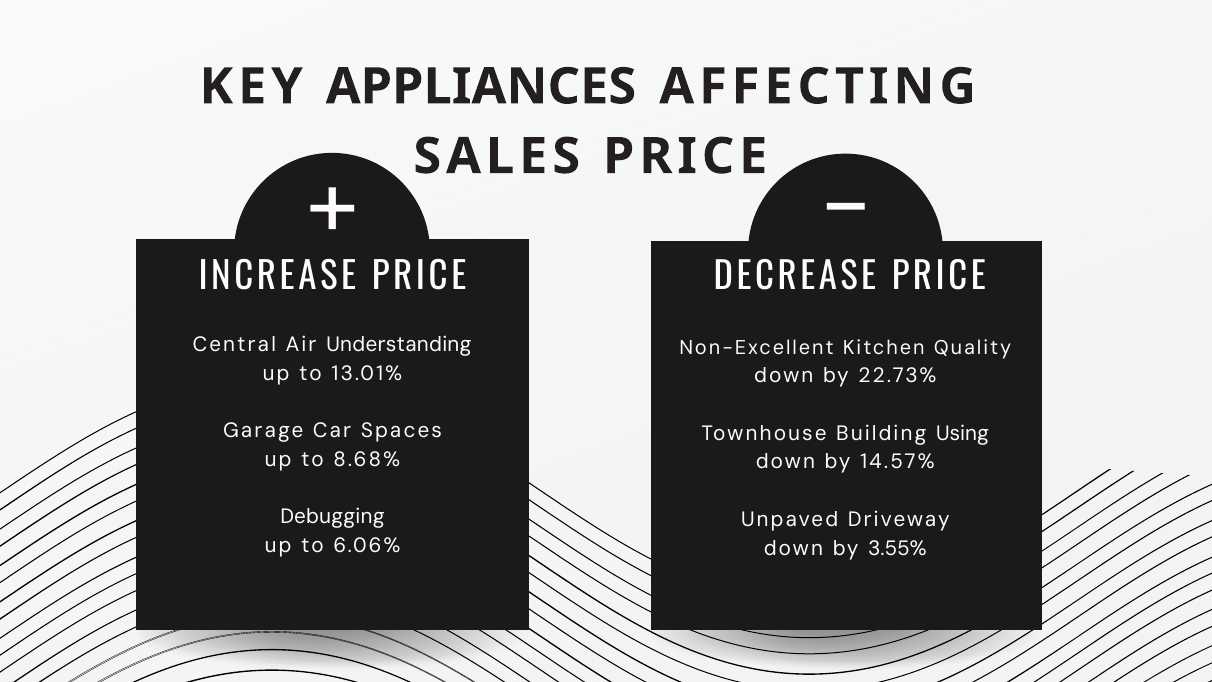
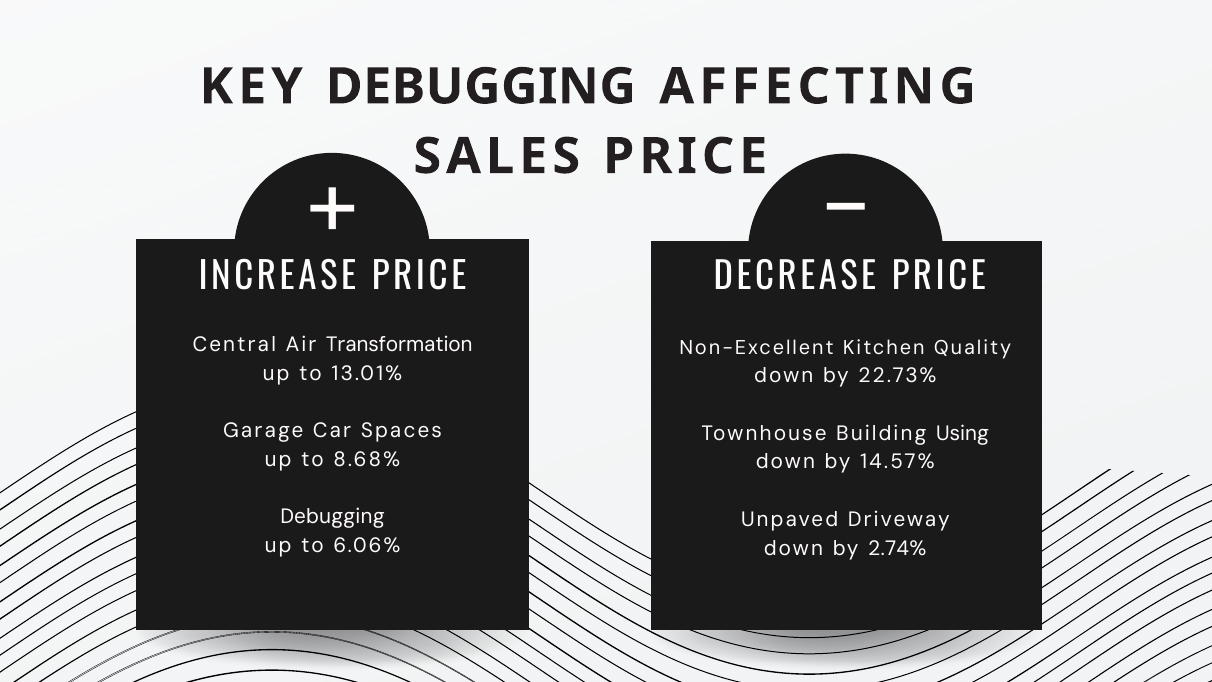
KEY APPLIANCES: APPLIANCES -> DEBUGGING (481, 87)
Understanding: Understanding -> Transformation (399, 345)
3.55%: 3.55% -> 2.74% (897, 548)
